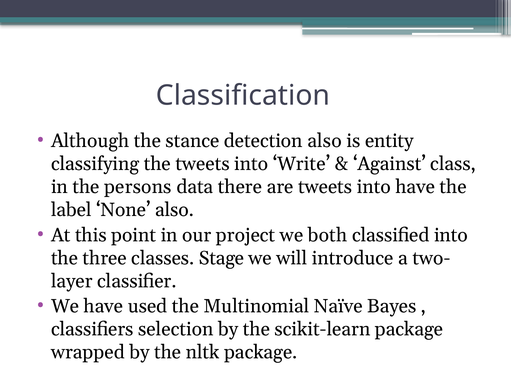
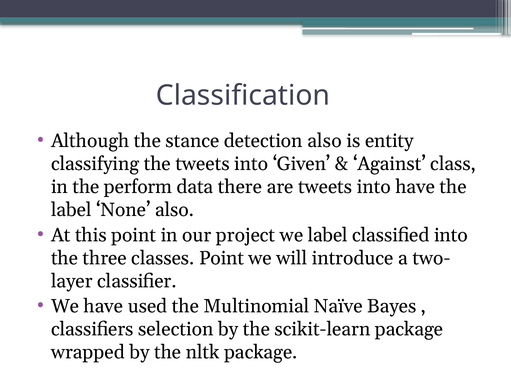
Write: Write -> Given (302, 164)
persons: persons -> perform (138, 187)
we both: both -> label (328, 235)
classes Stage: Stage -> Point (222, 258)
